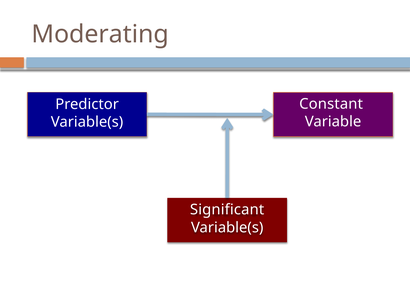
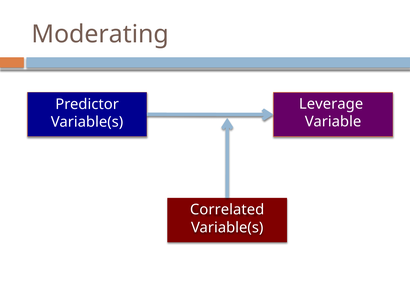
Constant: Constant -> Leverage (331, 104)
Significant: Significant -> Correlated (227, 210)
